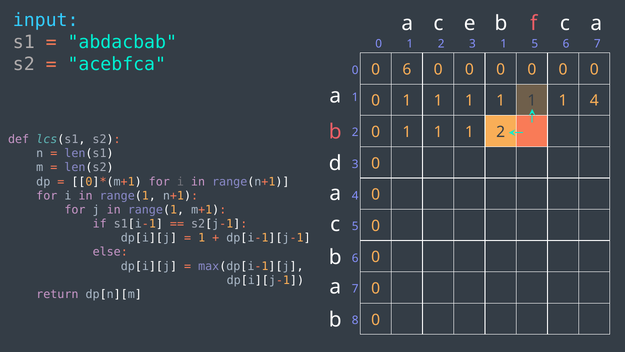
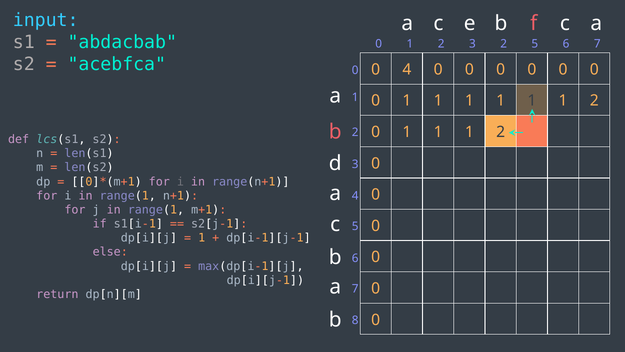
3 1: 1 -> 2 (504, 44)
0 6: 6 -> 4 (407, 69)
4: 4 -> 2 (594, 101)
